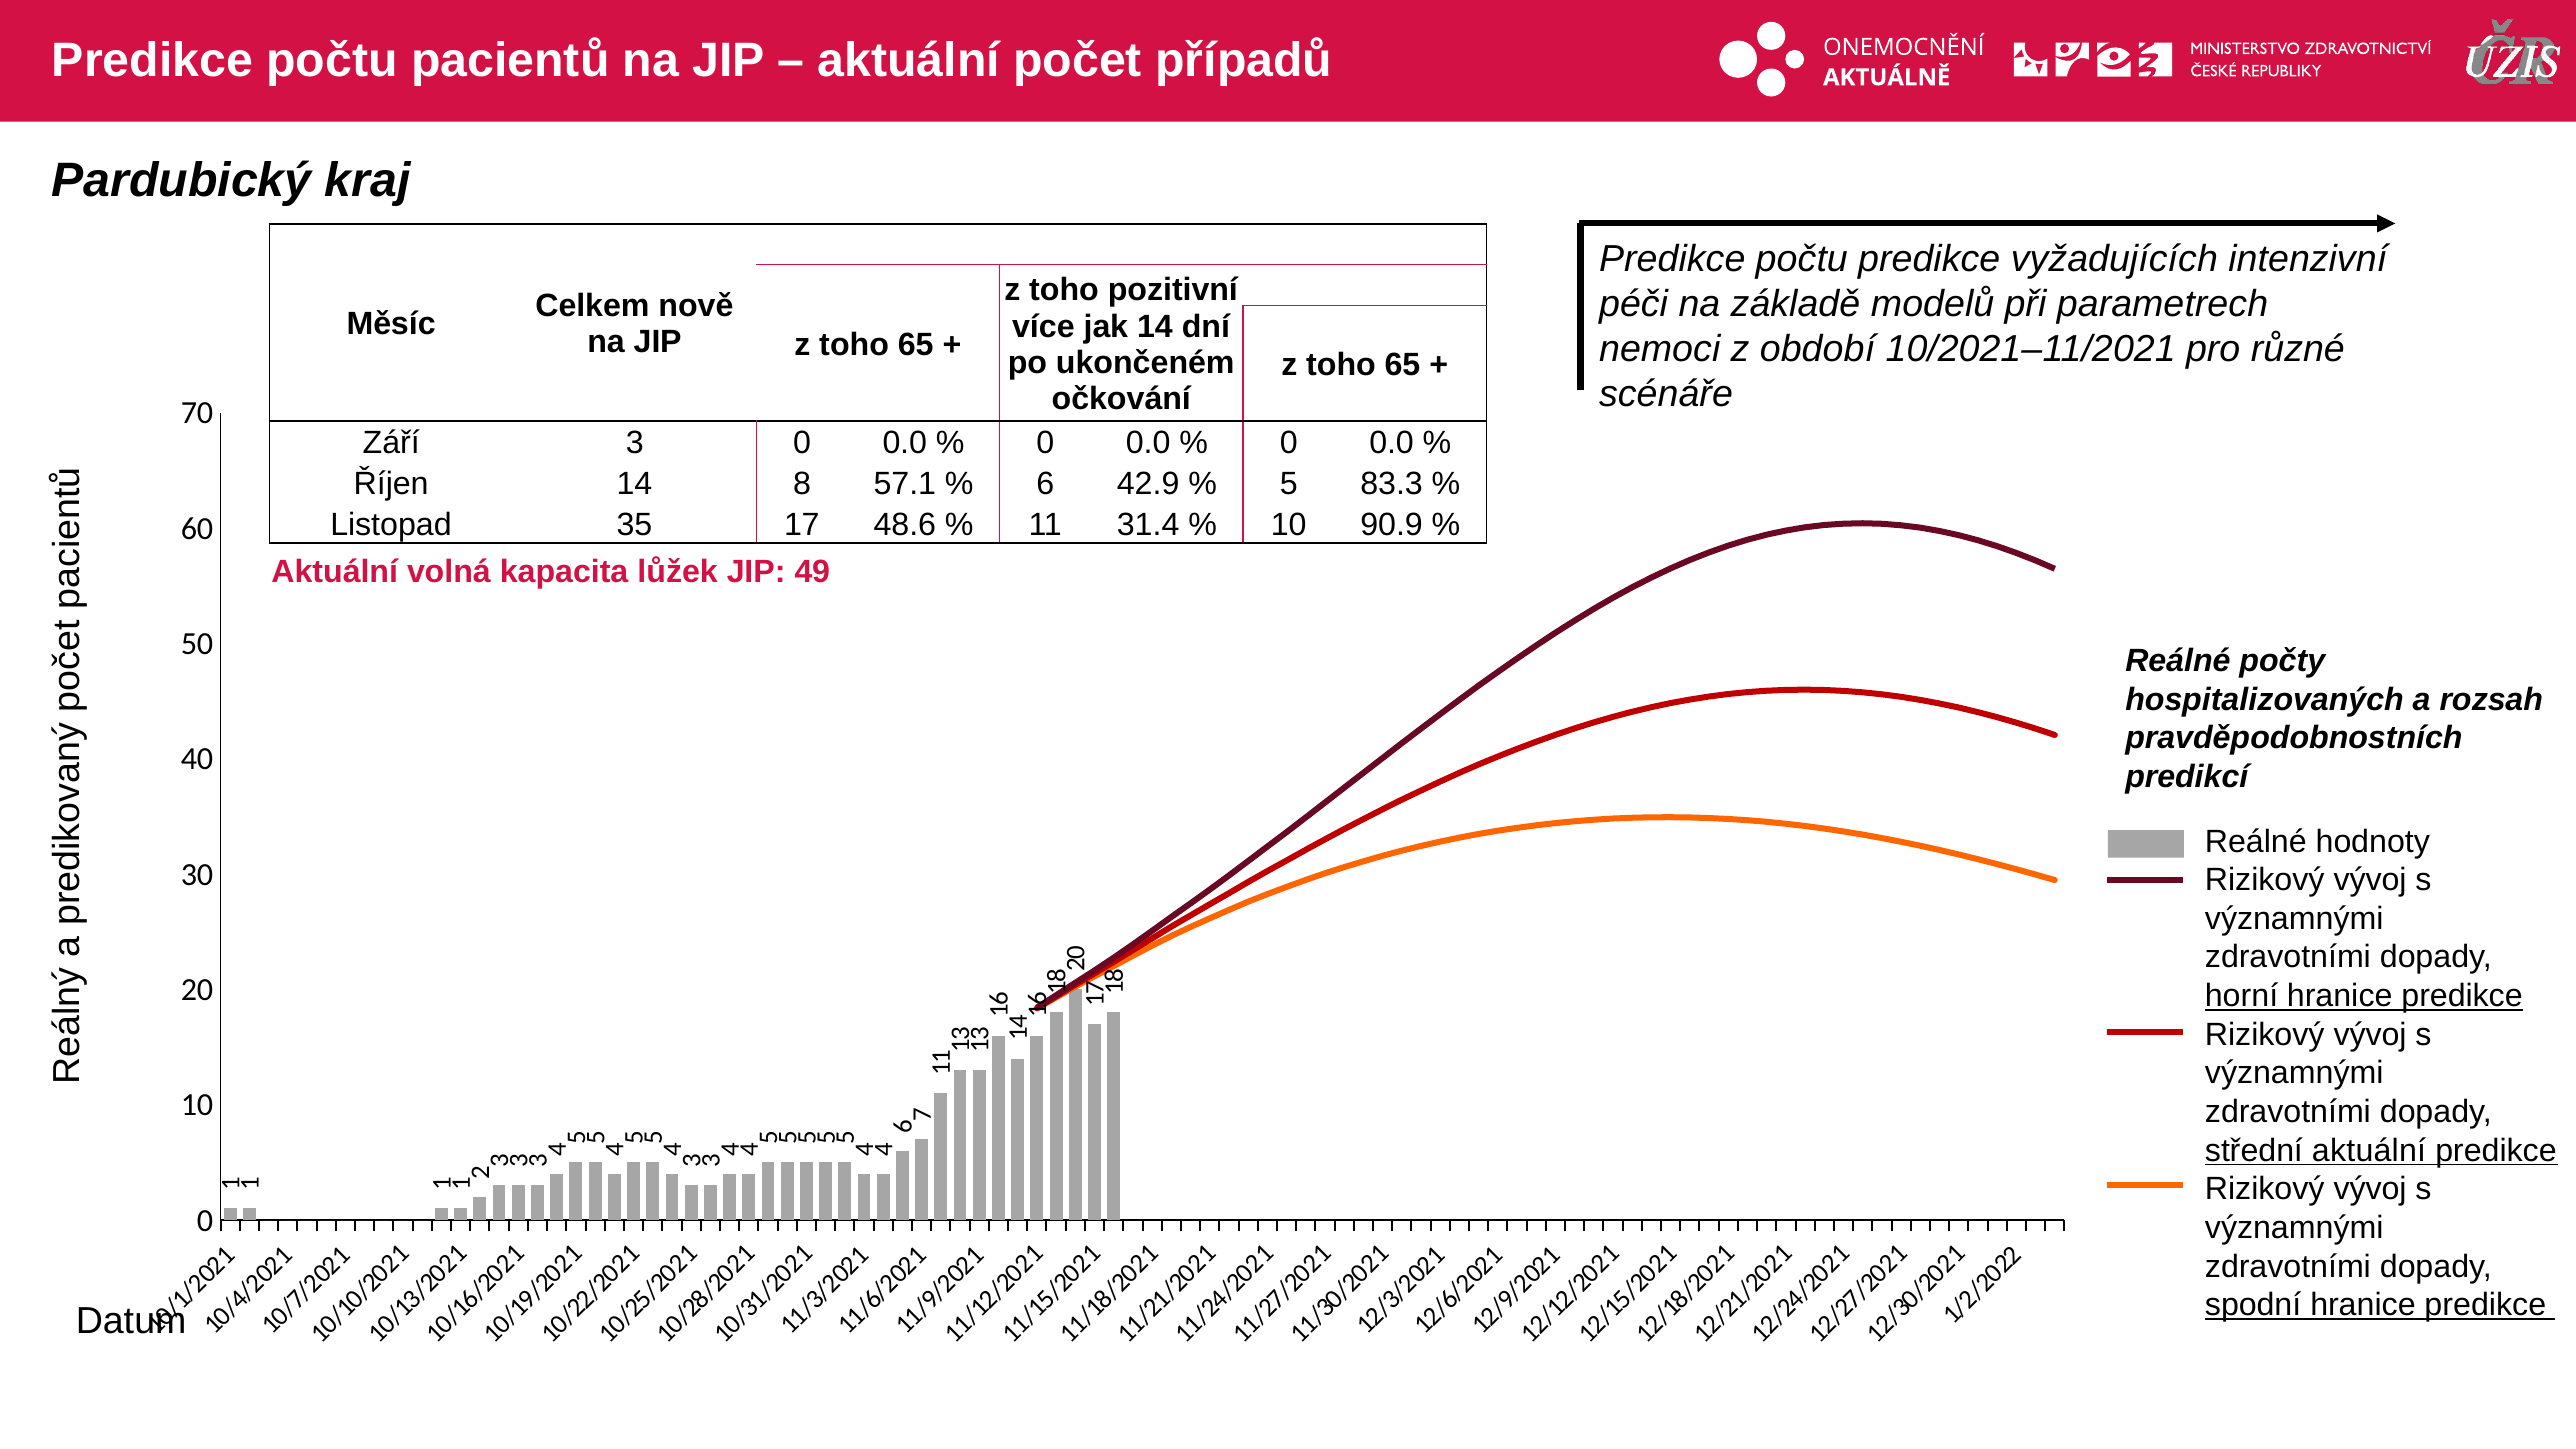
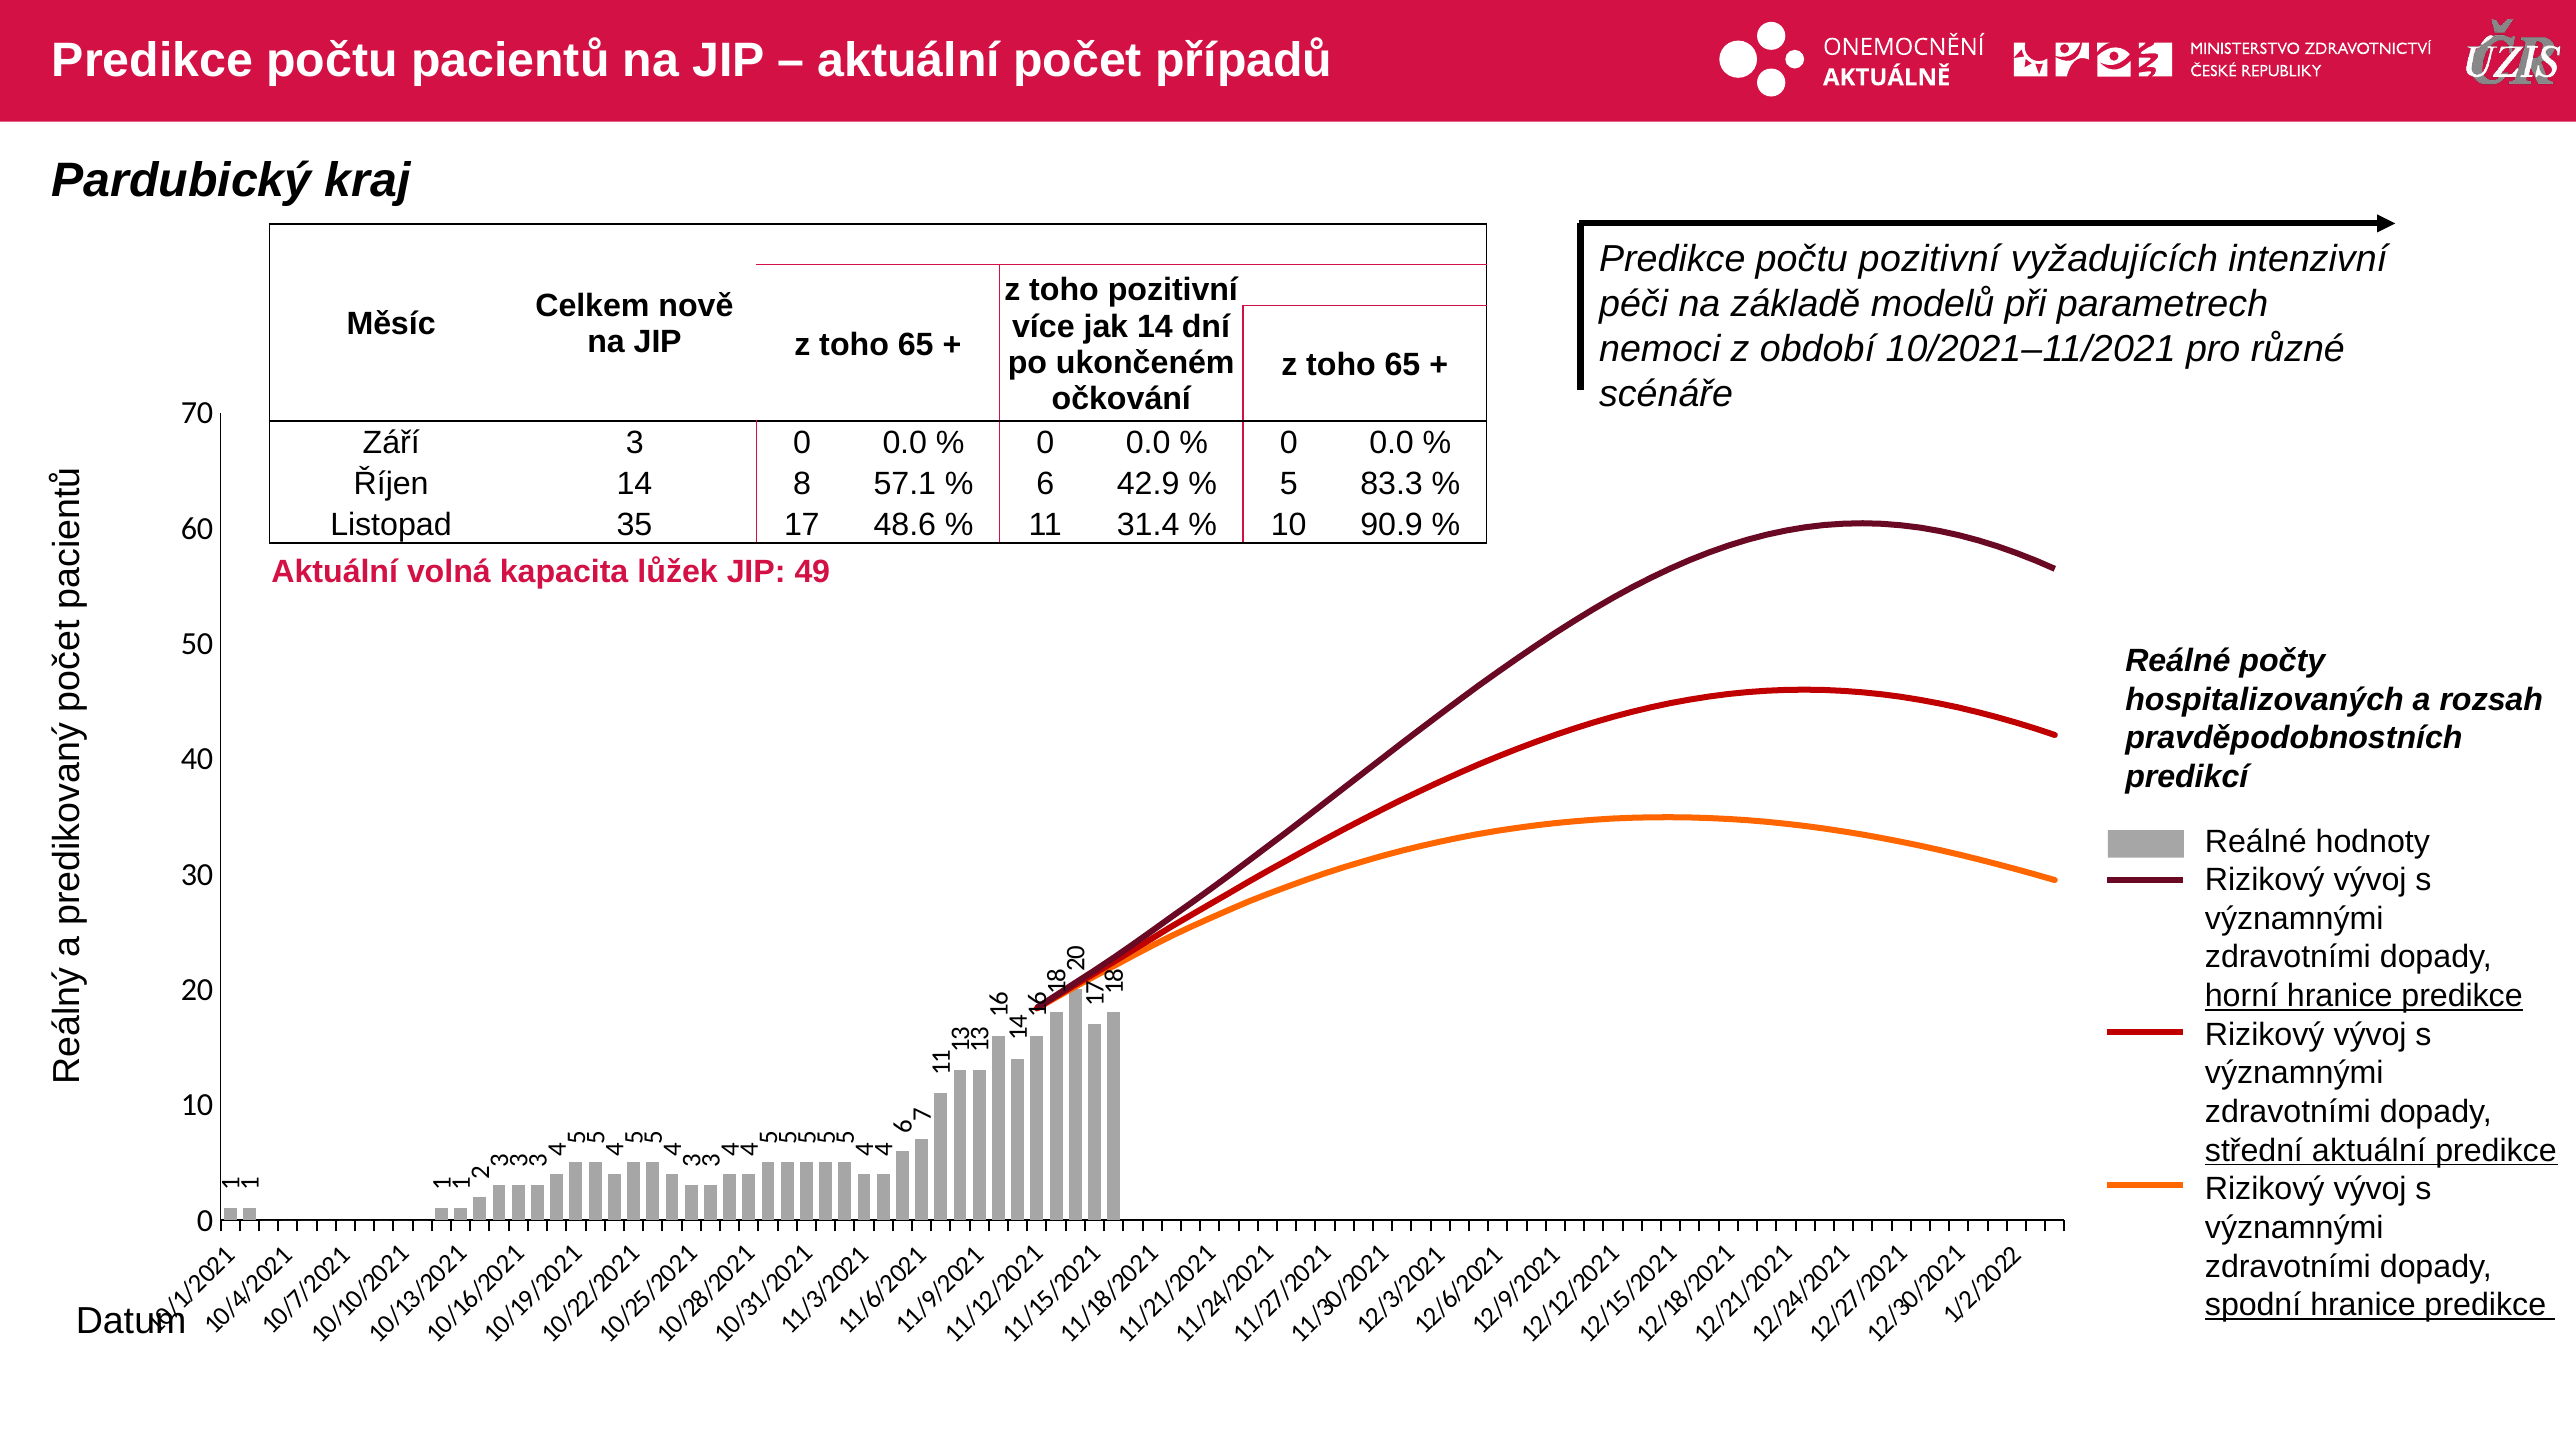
počtu predikce: predikce -> pozitivní (1929, 259)
